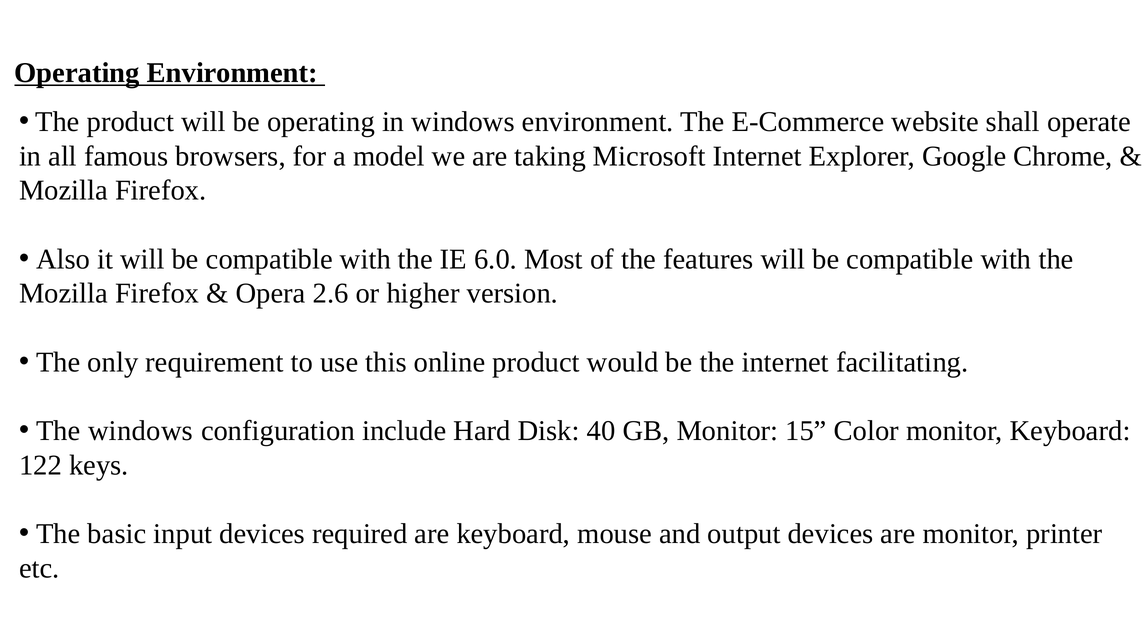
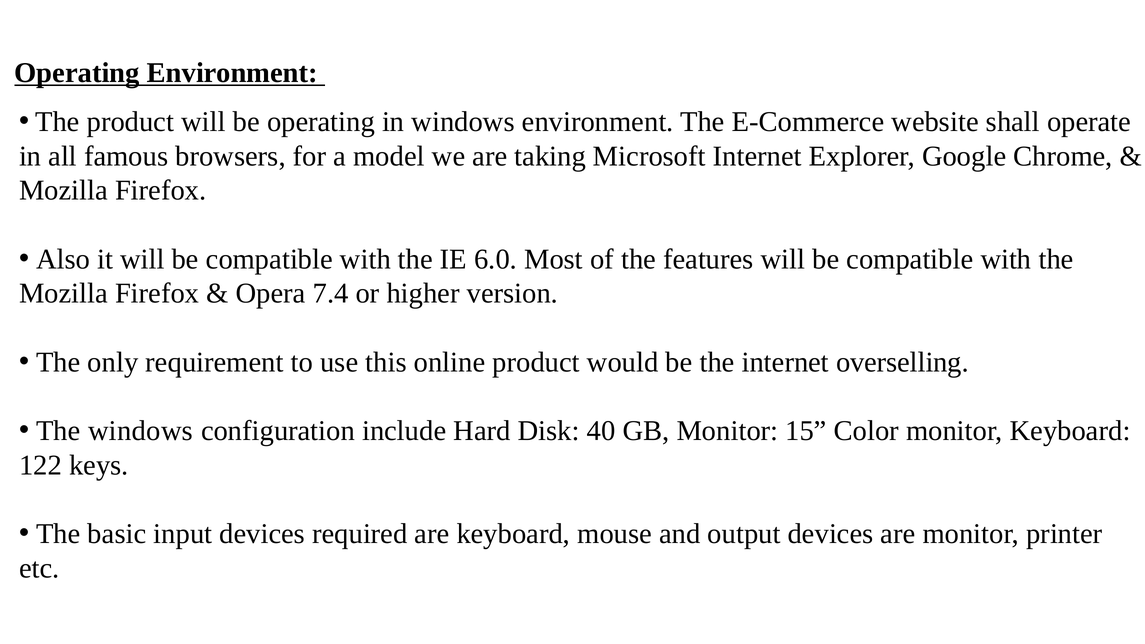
2.6: 2.6 -> 7.4 (331, 293)
facilitating: facilitating -> overselling (902, 362)
